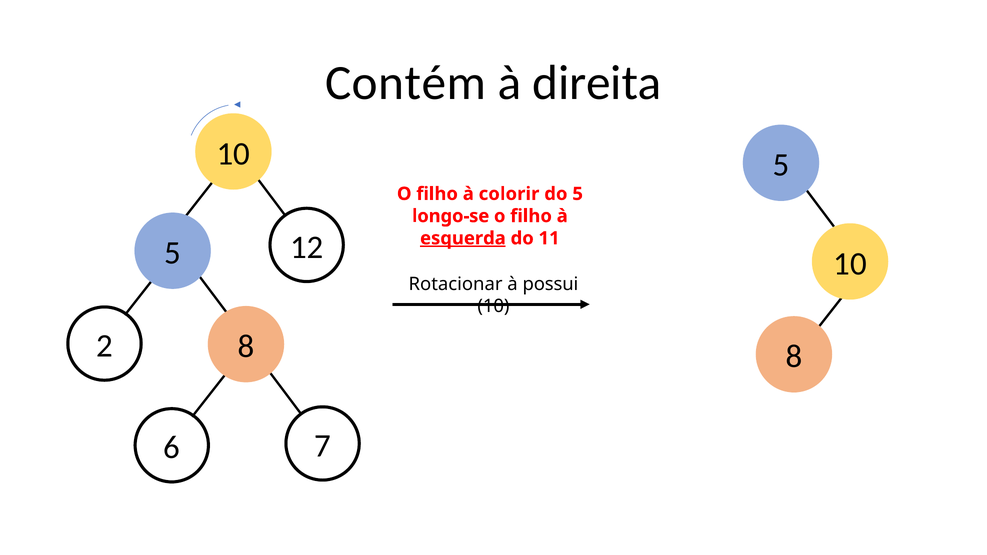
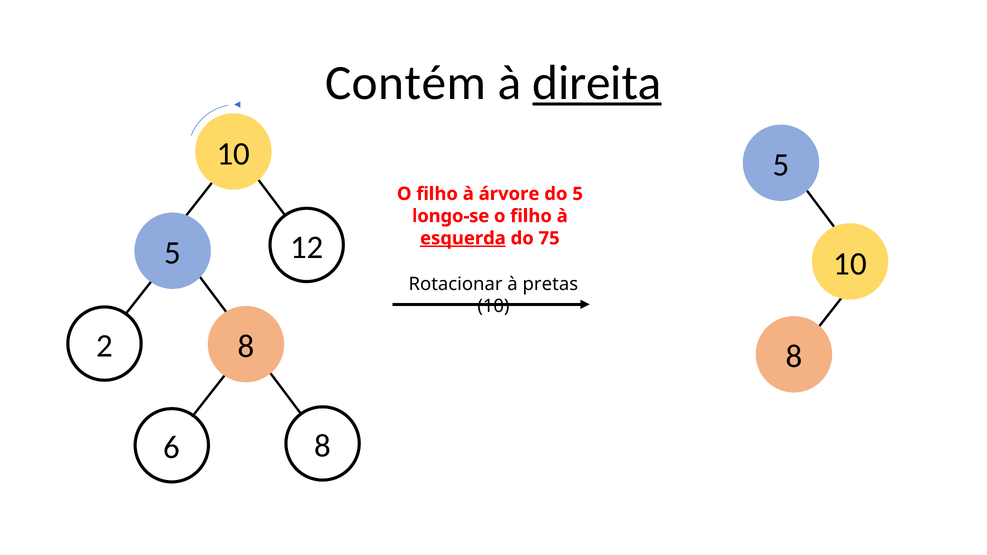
direita underline: none -> present (597, 83)
colorir: colorir -> árvore (509, 194)
11: 11 -> 75 (549, 238)
possui: possui -> pretas (550, 284)
6 7: 7 -> 8 (323, 446)
